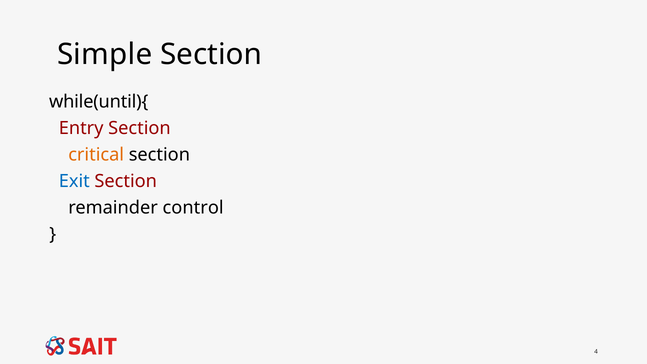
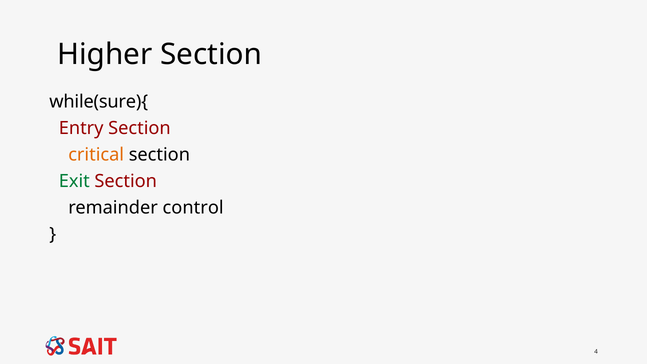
Simple: Simple -> Higher (105, 54)
while(until){: while(until){ -> while(sure){ (99, 102)
Exit colour: blue -> green (74, 181)
